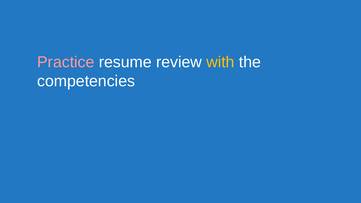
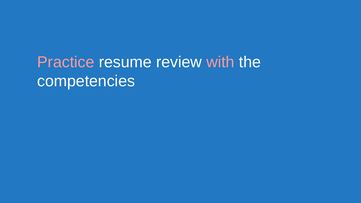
with colour: yellow -> pink (220, 62)
